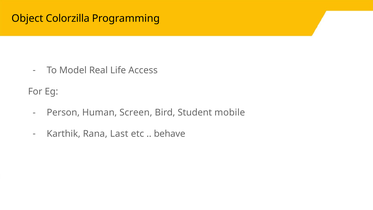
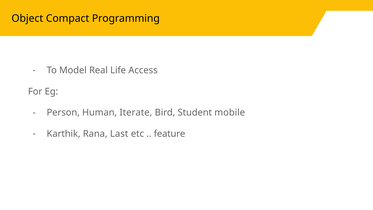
Colorzilla: Colorzilla -> Compact (68, 19)
Screen: Screen -> Iterate (136, 112)
behave: behave -> feature (170, 134)
